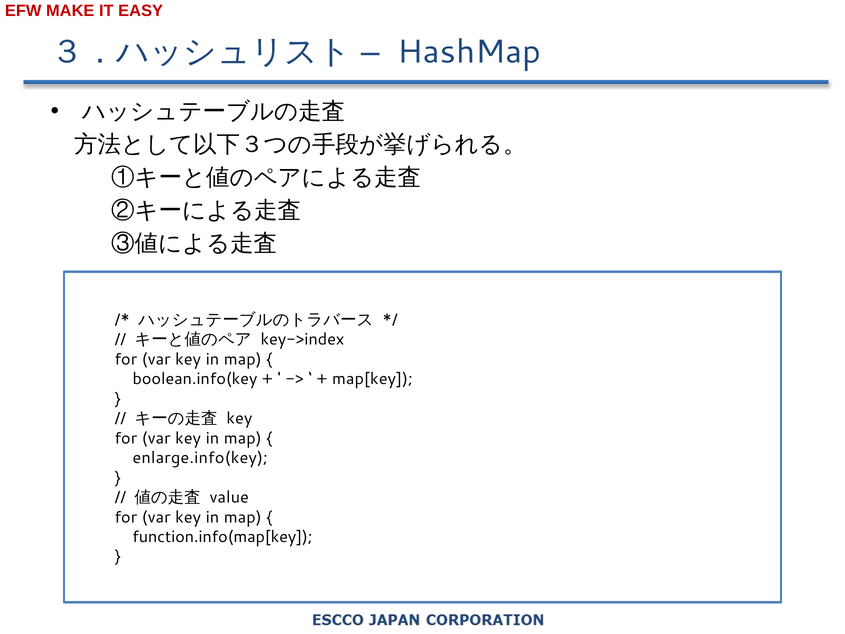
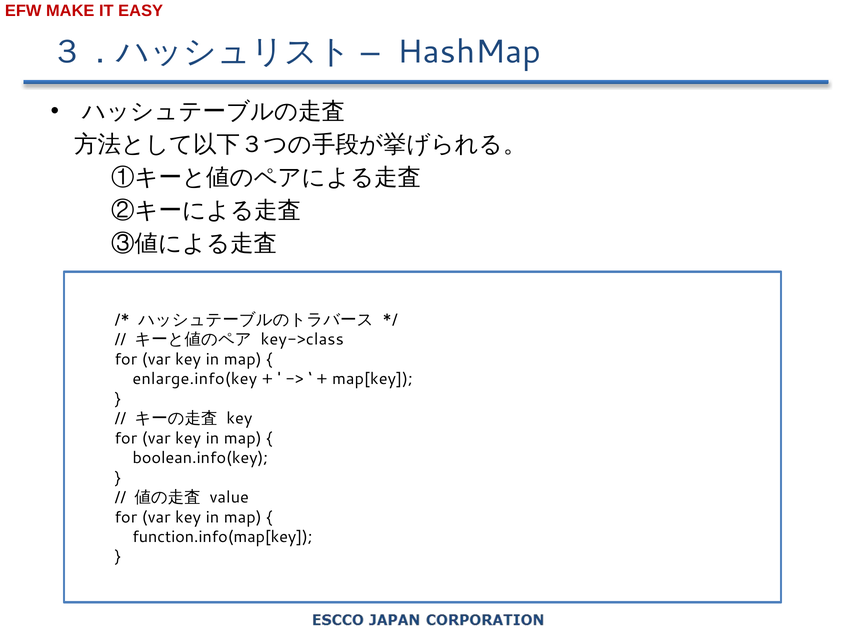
key->index: key->index -> key->class (302, 339)
boolean.info(key: boolean.info(key -> enlarge.info(key (195, 379)
enlarge.info(key: enlarge.info(key -> boolean.info(key (200, 458)
